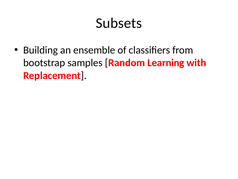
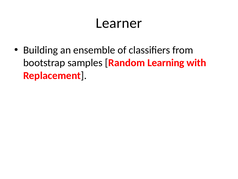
Subsets: Subsets -> Learner (119, 23)
